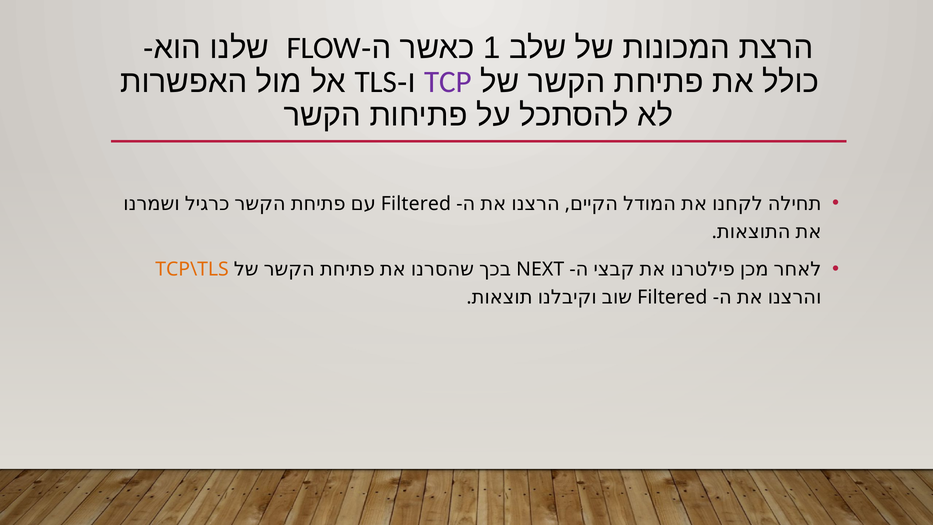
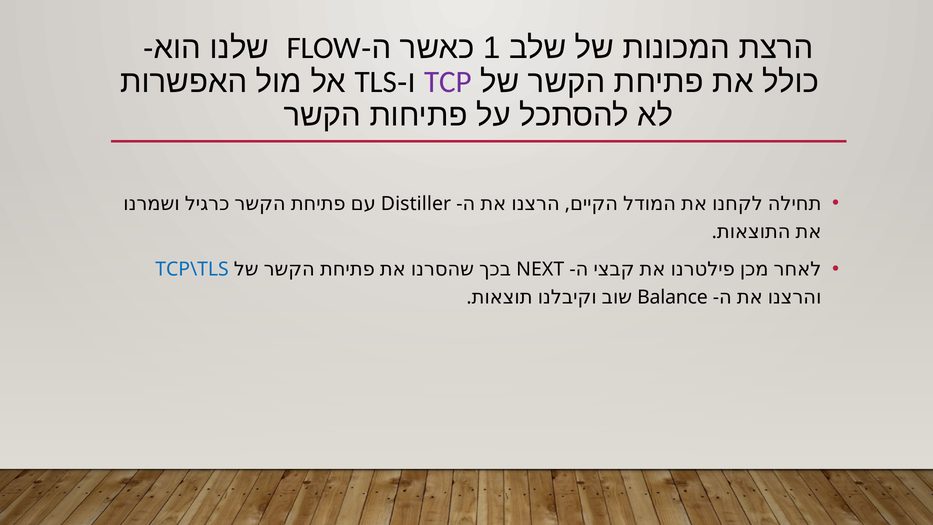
Filtered: Filtered -> Distiller (416, 204)
TCP\TLS colour: orange -> blue (192, 269)
Filtered: Filtered -> Balance (672, 297)
